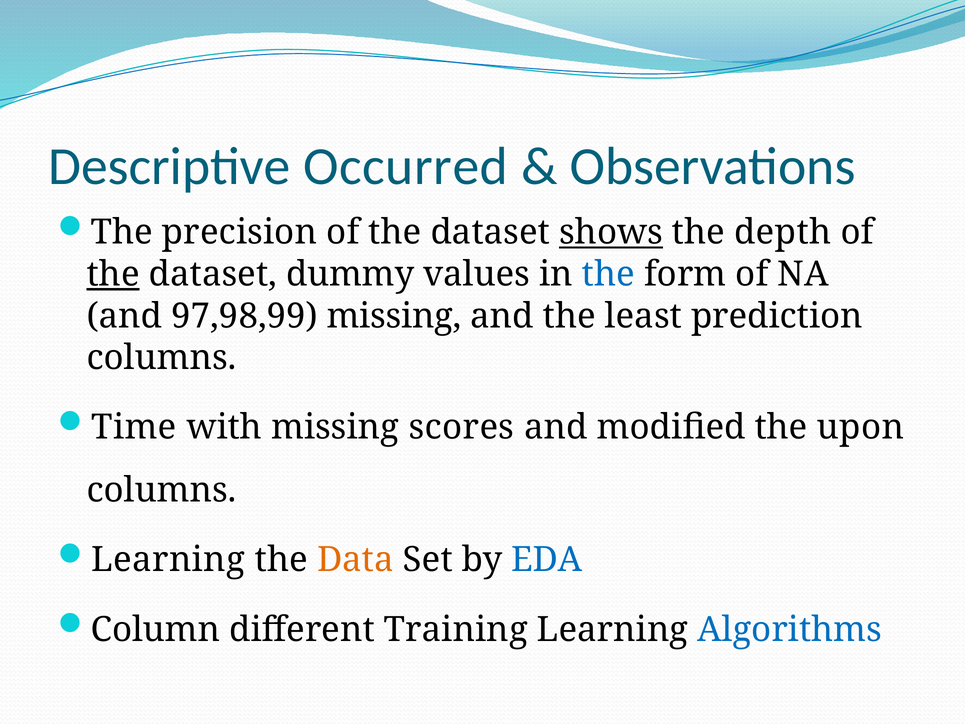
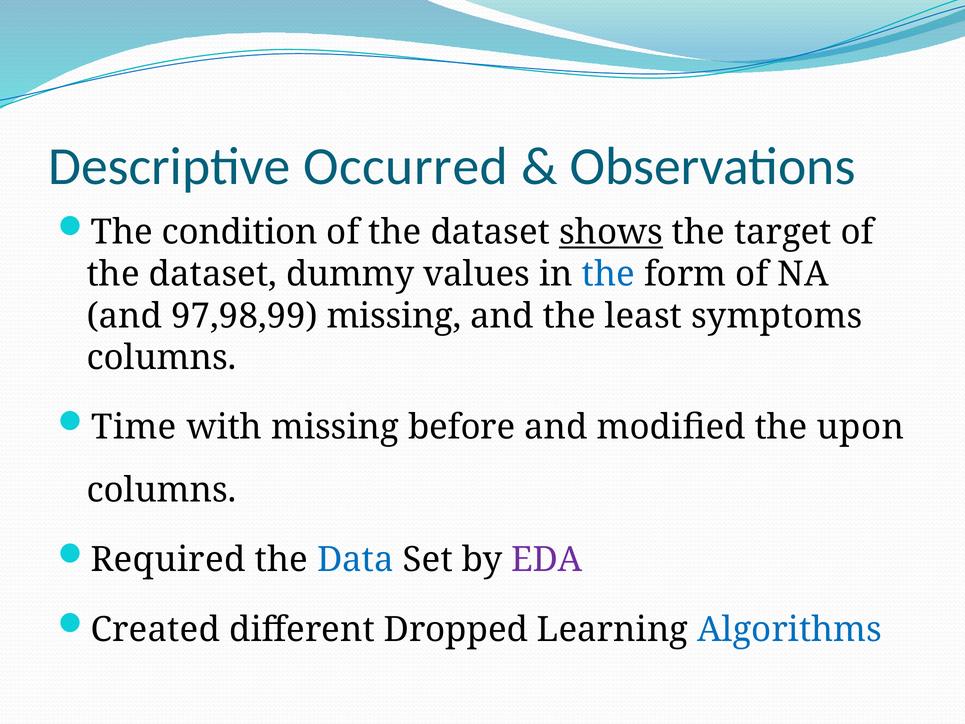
precision: precision -> condition (240, 232)
depth: depth -> target (783, 232)
the underline: present -> none (113, 274)
prediction: prediction -> symptoms (777, 316)
scores: scores -> before (462, 427)
Learning: Learning -> Required (168, 560)
Data colour: orange -> blue (355, 560)
EDA colour: blue -> purple (547, 560)
Column: Column -> Created (155, 629)
Training: Training -> Dropped (456, 629)
